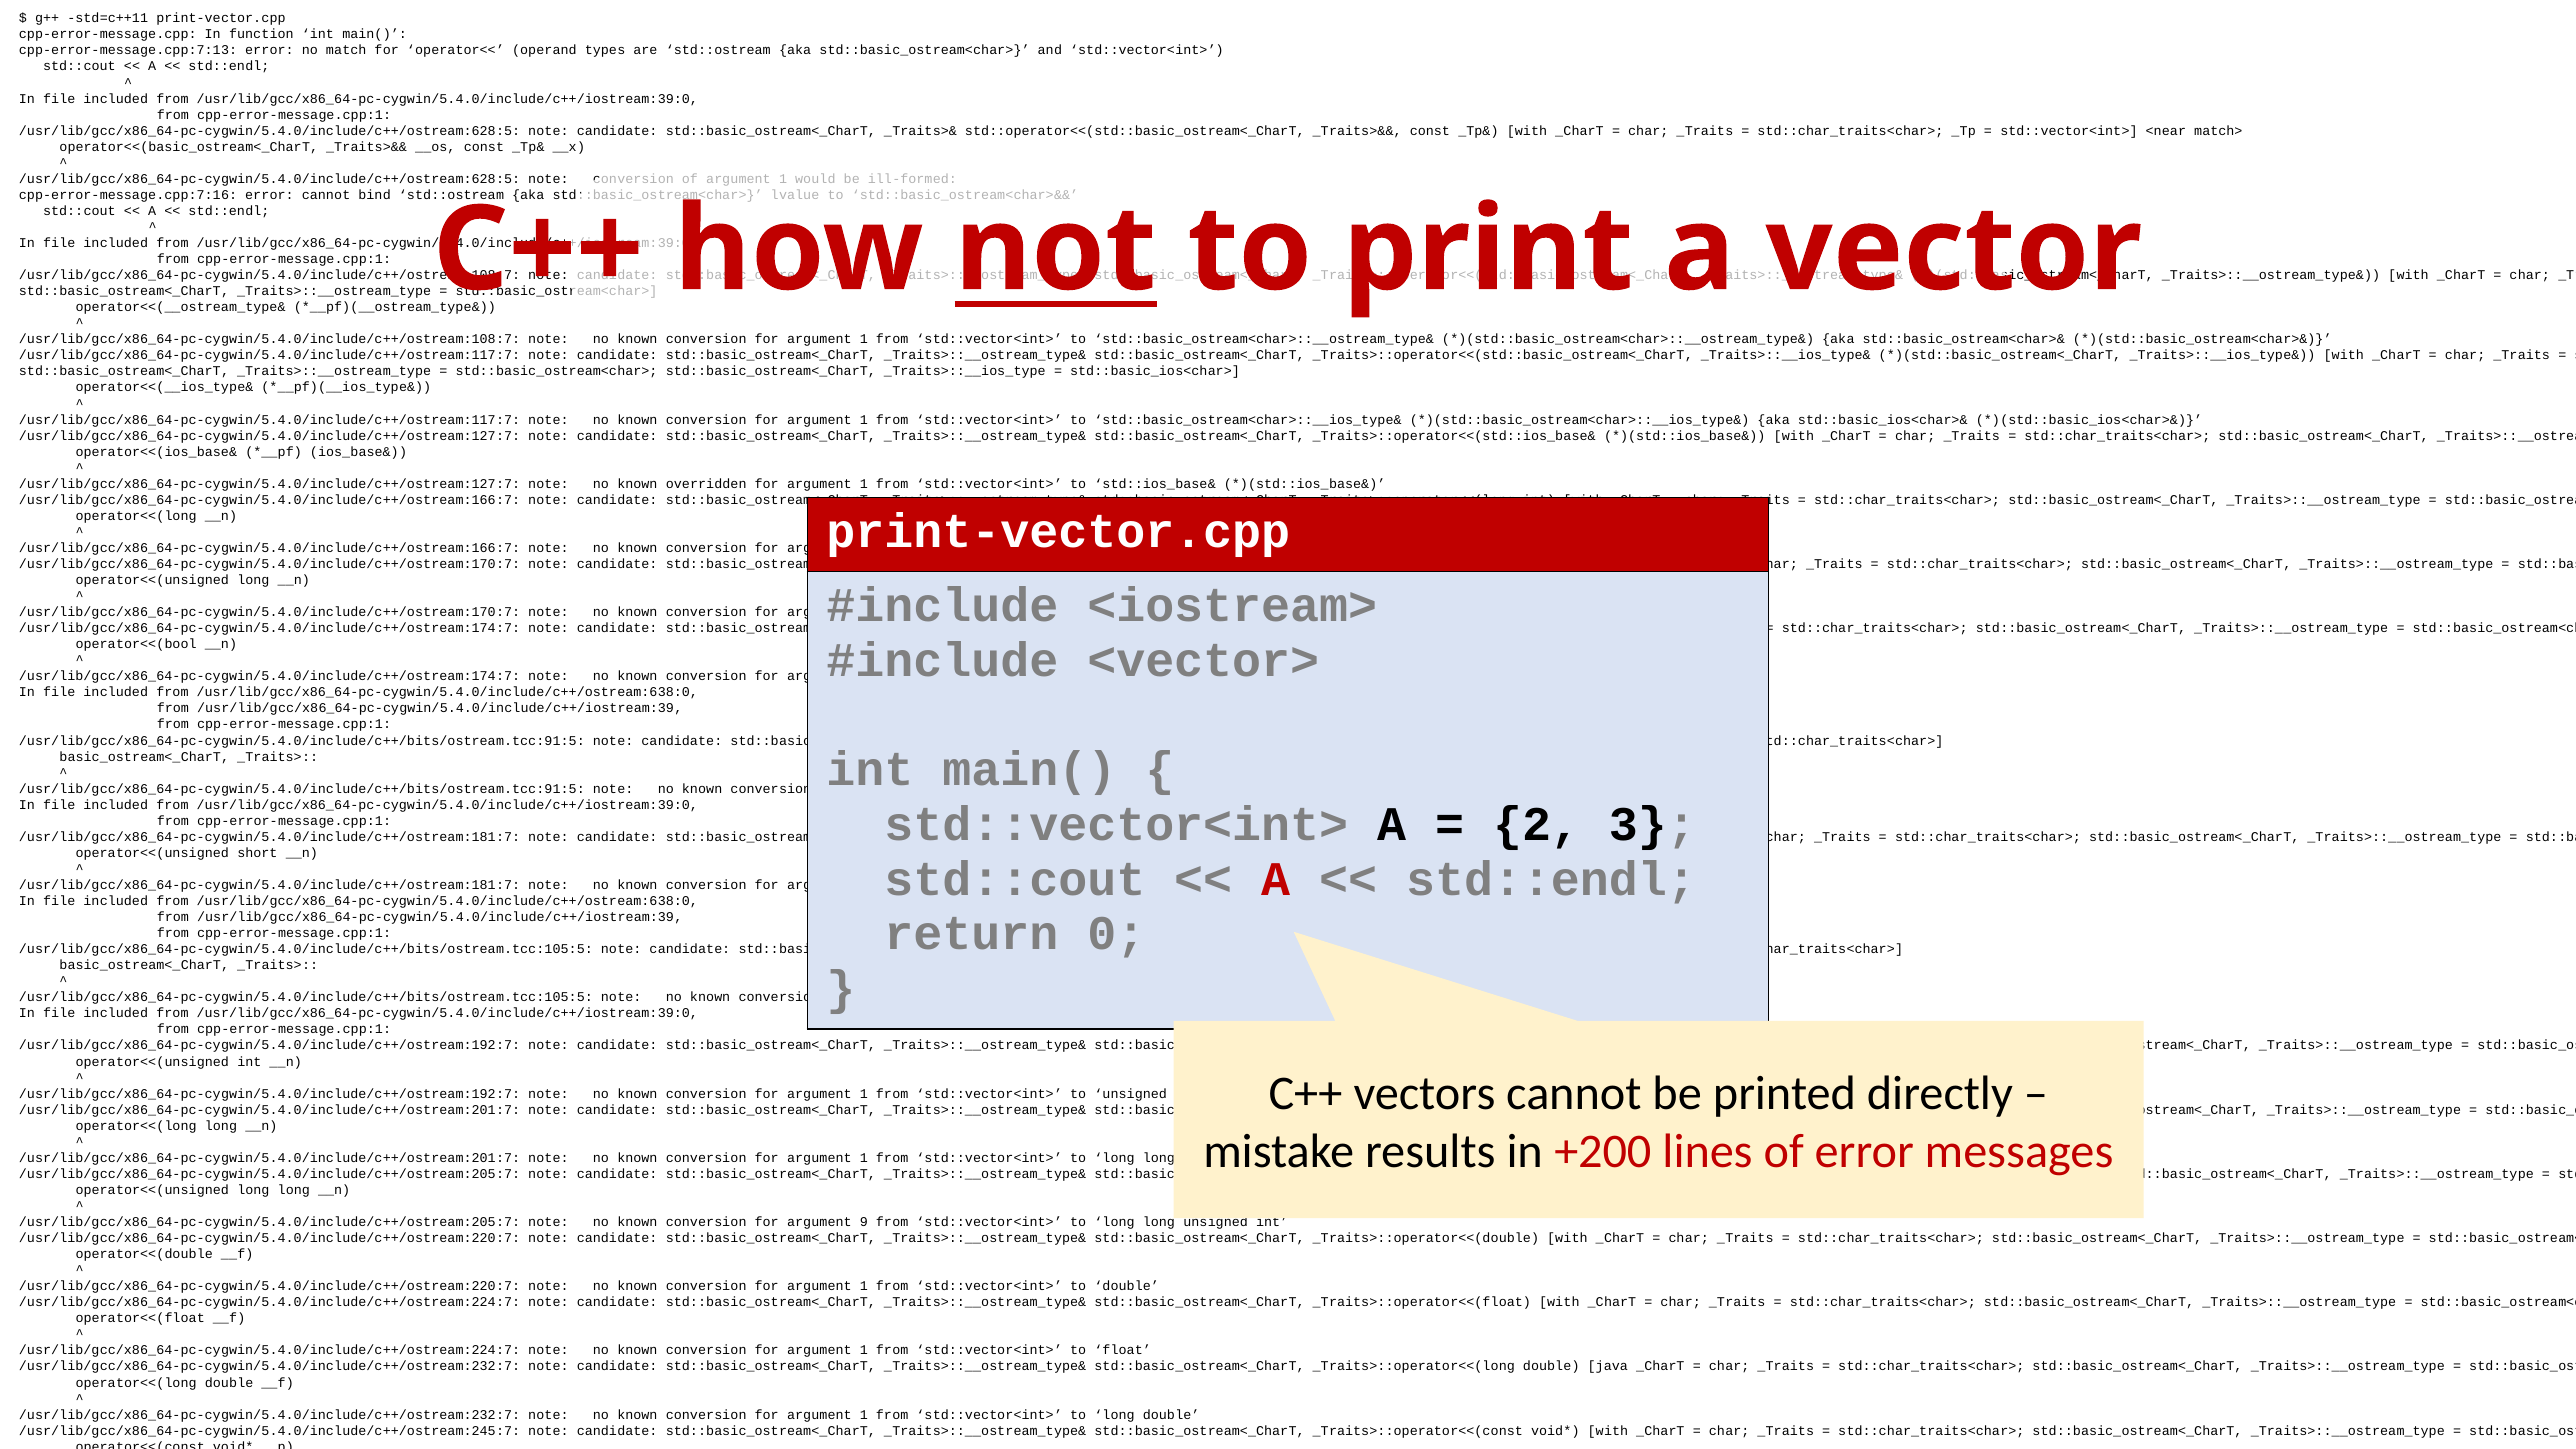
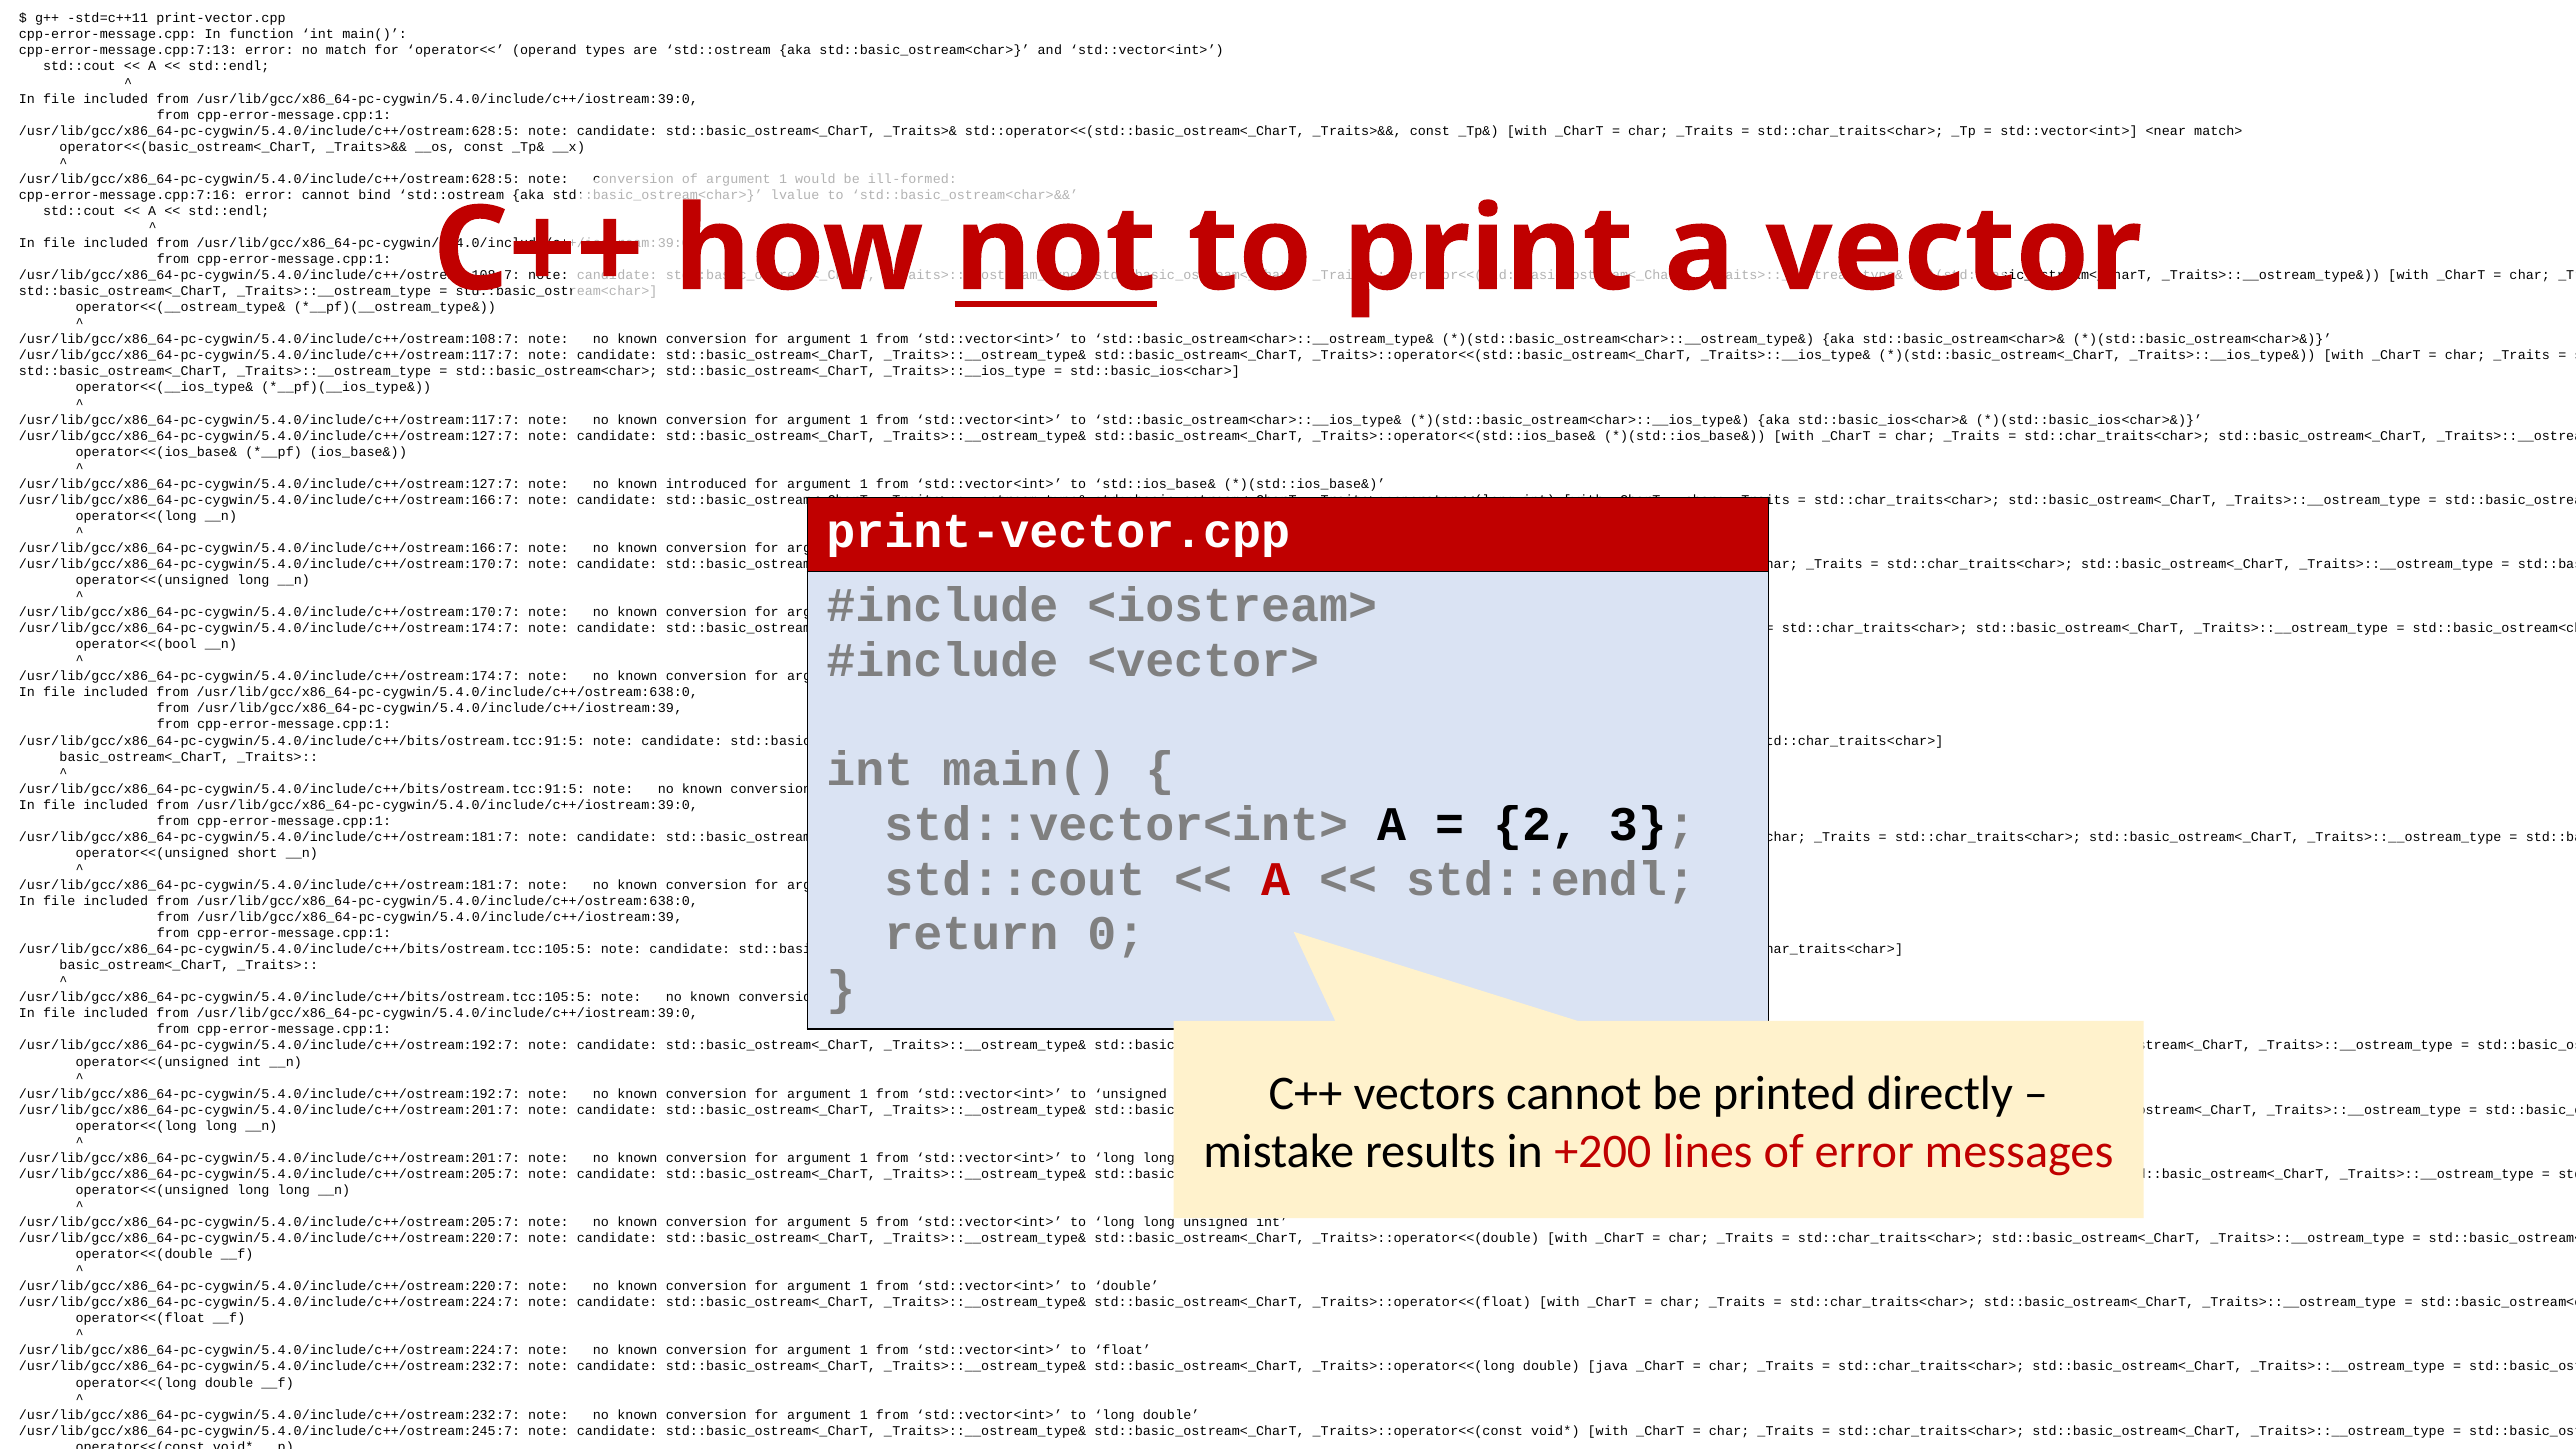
overridden: overridden -> introduced (706, 484)
9: 9 -> 5 (864, 1222)
